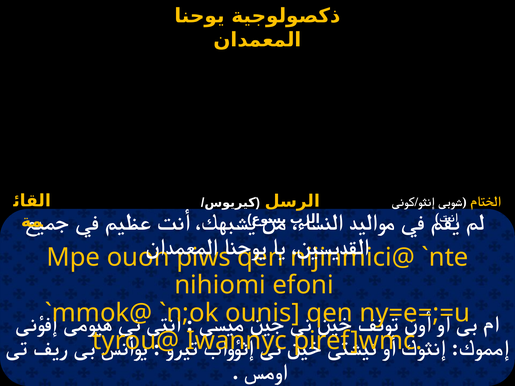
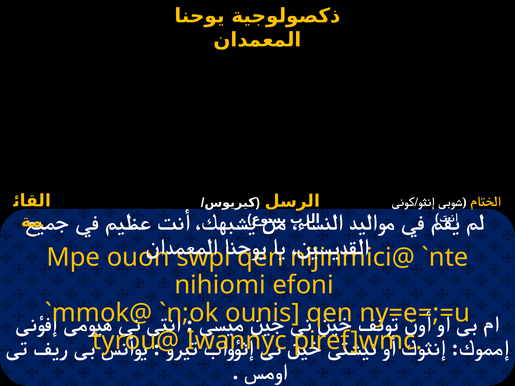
piws: piws -> swpi (204, 257)
